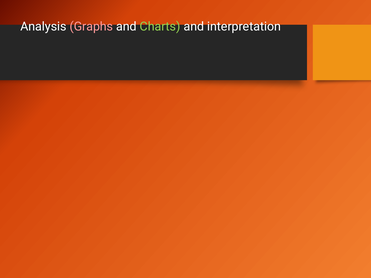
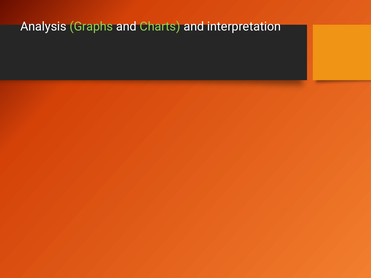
Graphs colour: pink -> light green (91, 27)
